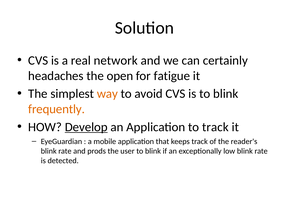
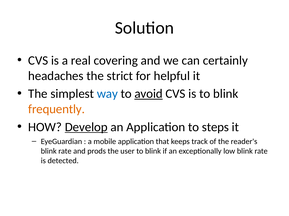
network: network -> covering (116, 61)
open: open -> strict (120, 76)
fatigue: fatigue -> helpful (172, 76)
way colour: orange -> blue (107, 94)
avoid underline: none -> present (149, 94)
to track: track -> steps (215, 127)
